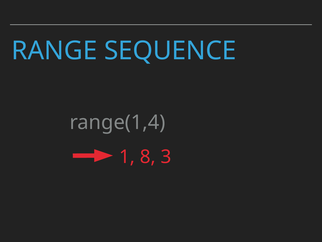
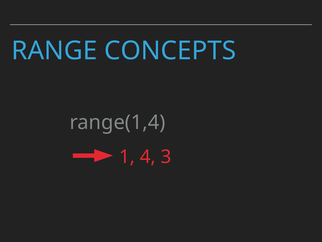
SEQUENCE: SEQUENCE -> CONCEPTS (170, 51)
8: 8 -> 4 (148, 157)
